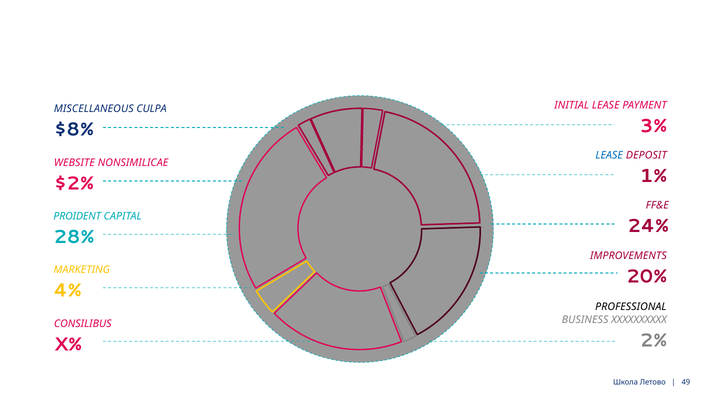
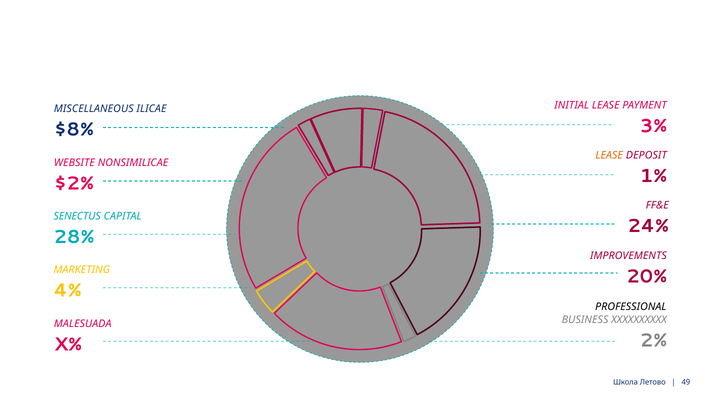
CULPA: CULPA -> ILICAE (151, 109)
LEASE colour: blue -> orange (609, 156)
PROIDENT: PROIDENT -> SENECTUS (77, 216)
CONSILIBUS: CONSILIBUS -> MALESUADA (83, 324)
